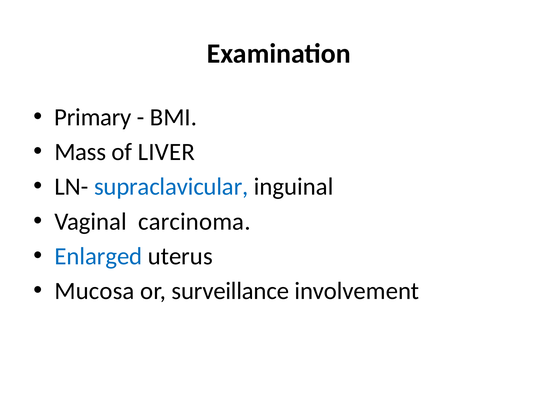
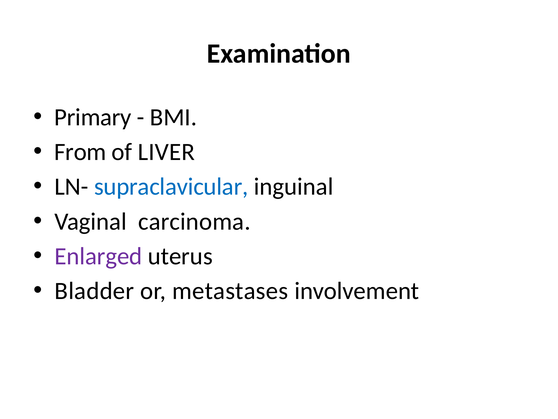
Mass: Mass -> From (80, 152)
Enlarged colour: blue -> purple (98, 256)
Mucosa: Mucosa -> Bladder (94, 291)
surveillance: surveillance -> metastases (230, 291)
